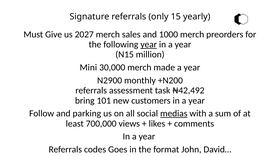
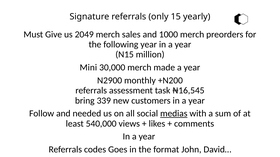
2027: 2027 -> 2049 (84, 34)
year underline: present -> none (149, 45)
₦42,492: ₦42,492 -> ₦16,545 (188, 91)
101: 101 -> 339 (104, 101)
parking: parking -> needed (87, 114)
700,000: 700,000 -> 540,000 (101, 124)
